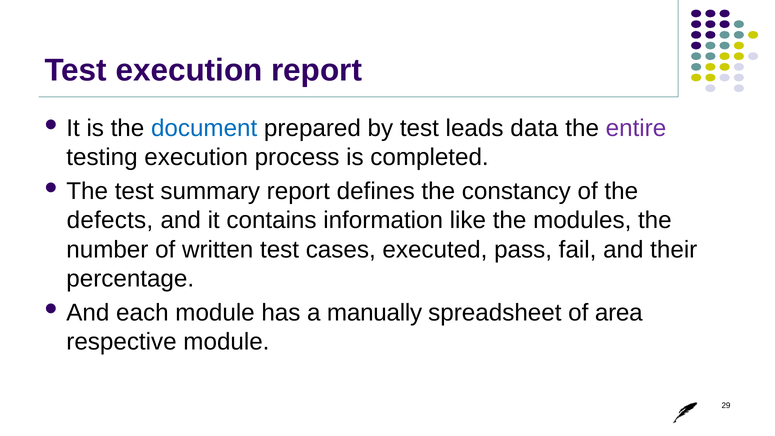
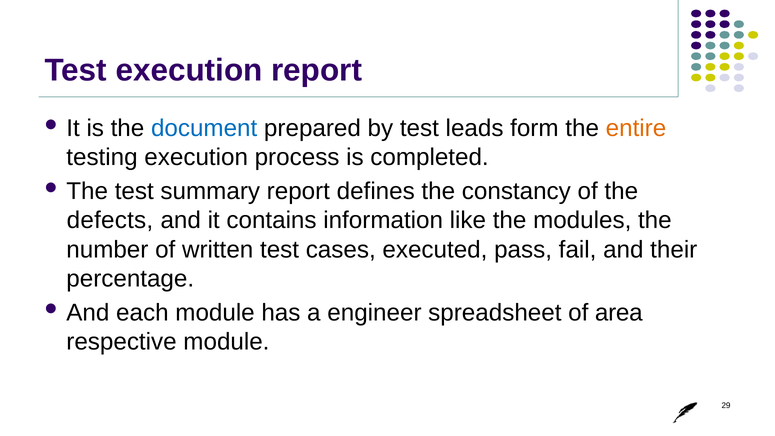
data: data -> form (534, 128)
entire colour: purple -> orange (636, 128)
manually: manually -> engineer (374, 312)
